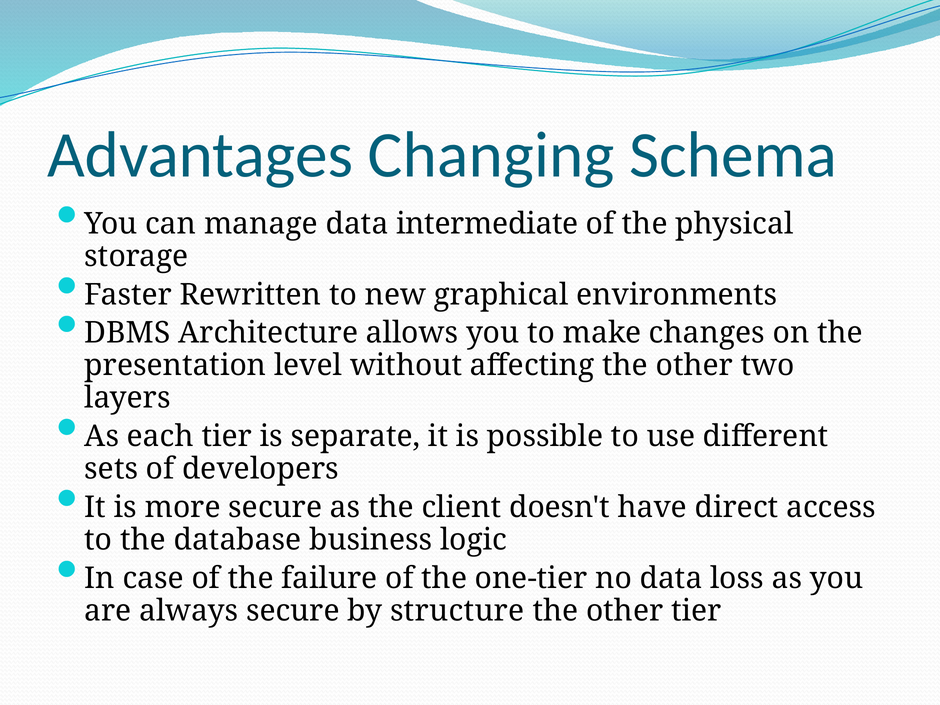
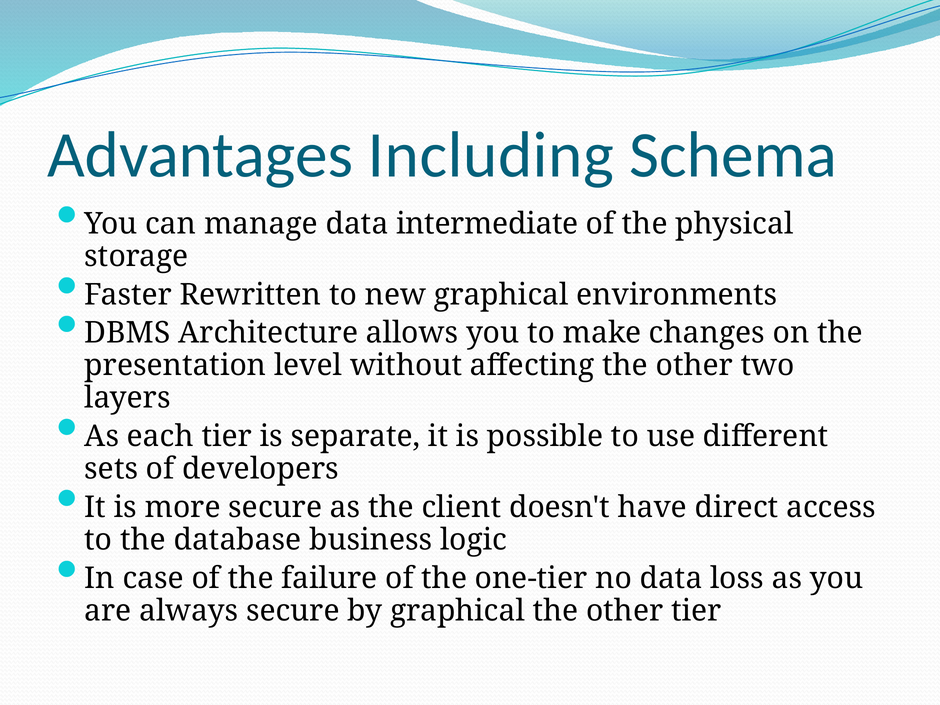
Changing: Changing -> Including (491, 155)
by structure: structure -> graphical (457, 611)
